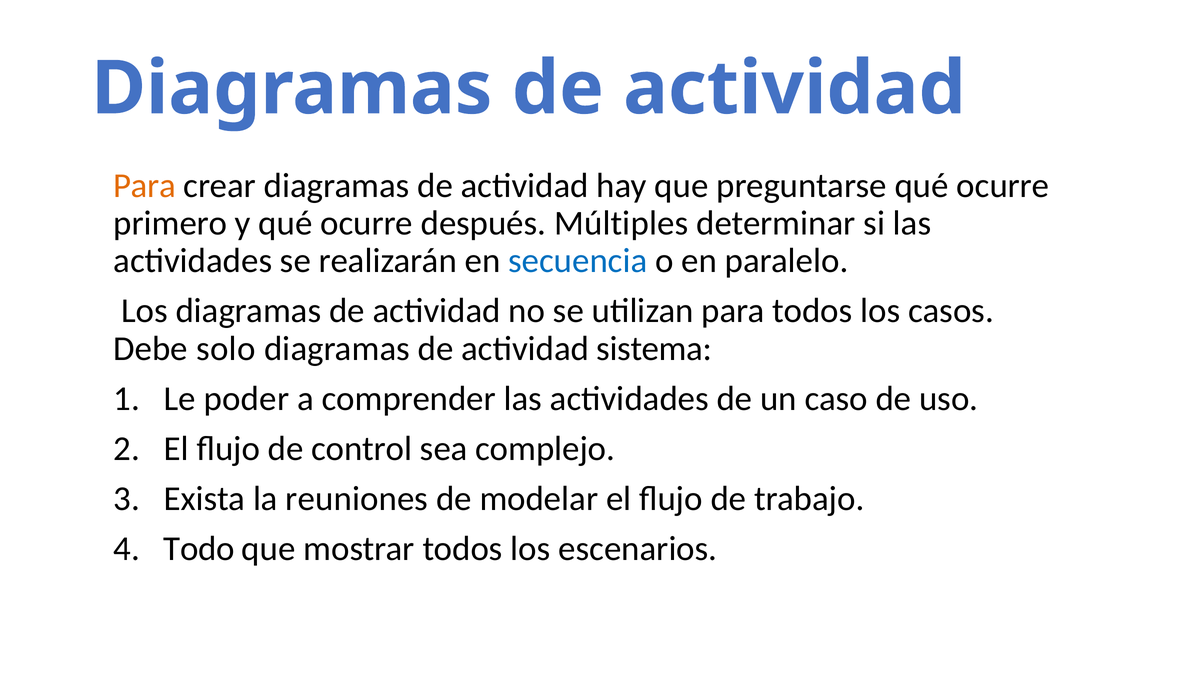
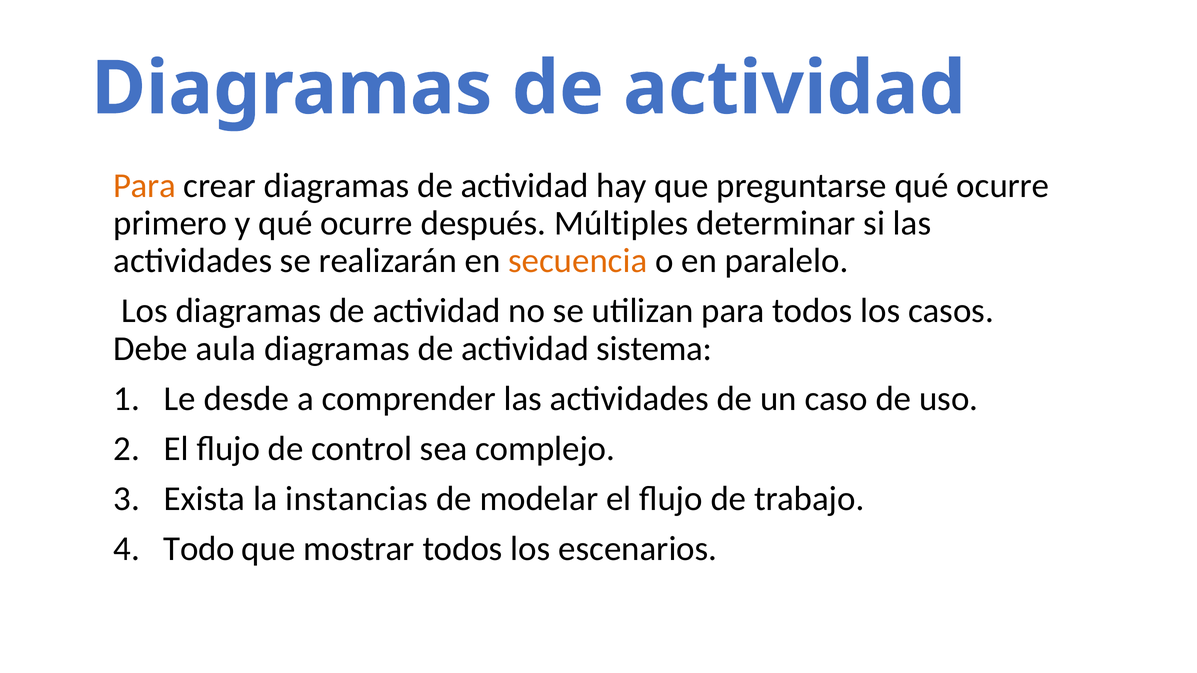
secuencia colour: blue -> orange (578, 261)
solo: solo -> aula (226, 349)
poder: poder -> desde (247, 399)
reuniones: reuniones -> instancias (357, 499)
